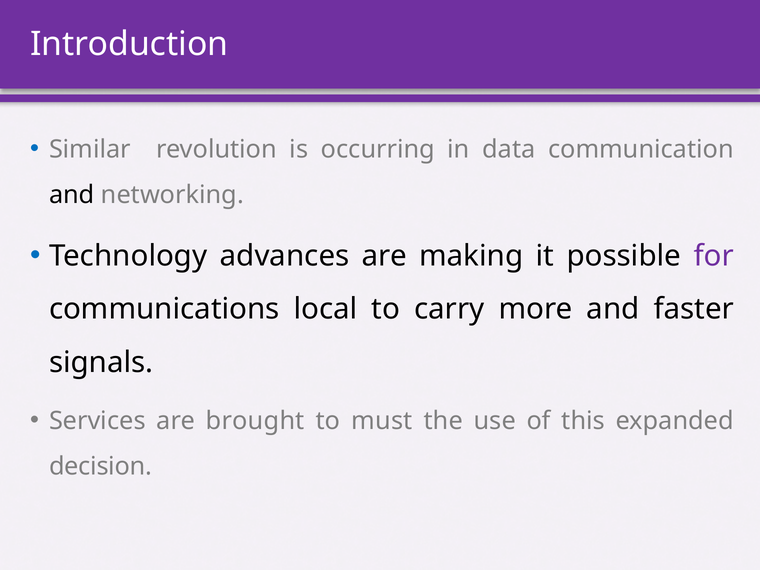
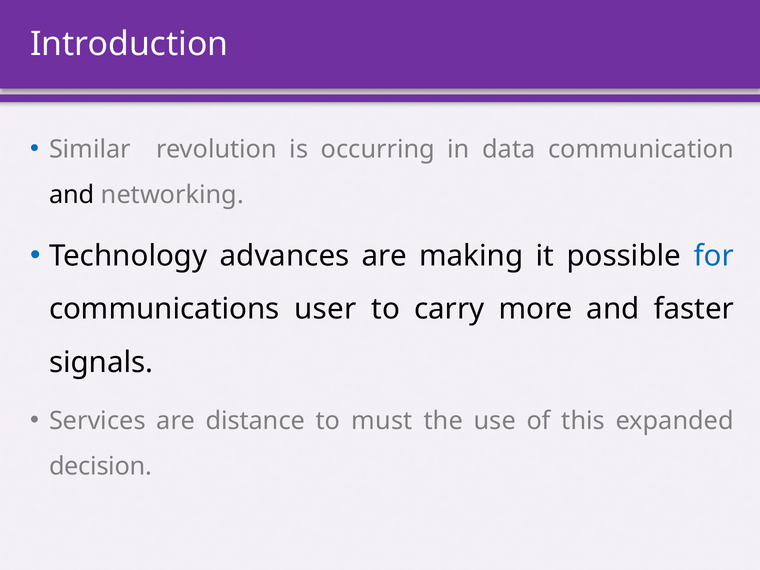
for colour: purple -> blue (714, 256)
local: local -> user (325, 309)
brought: brought -> distance (255, 421)
